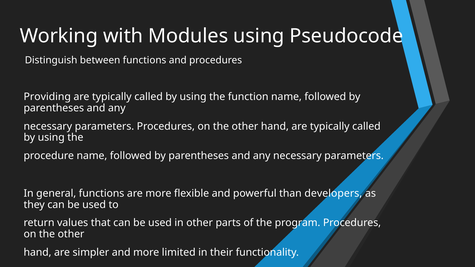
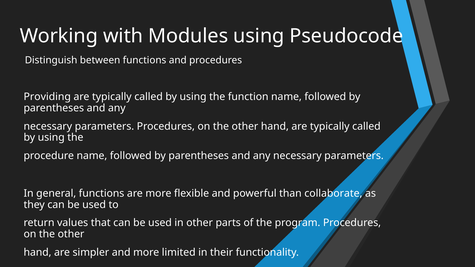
developers: developers -> collaborate (333, 194)
